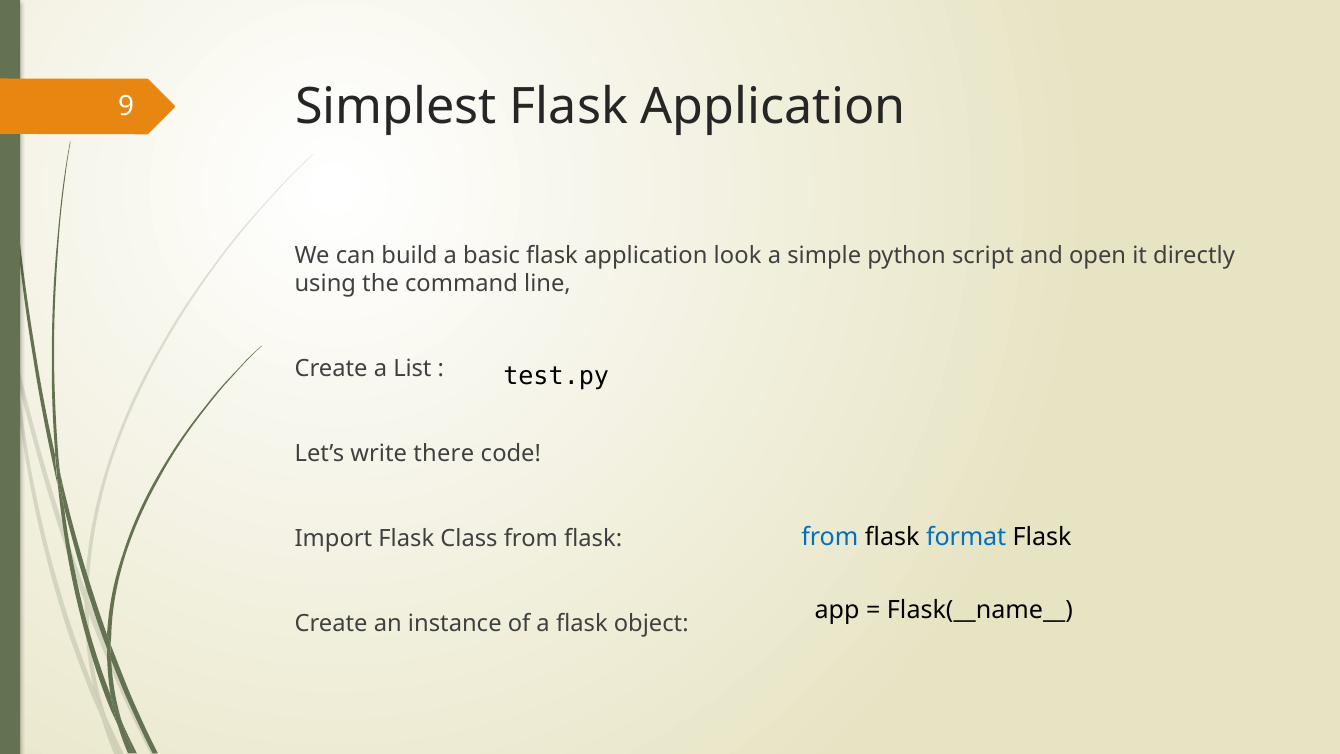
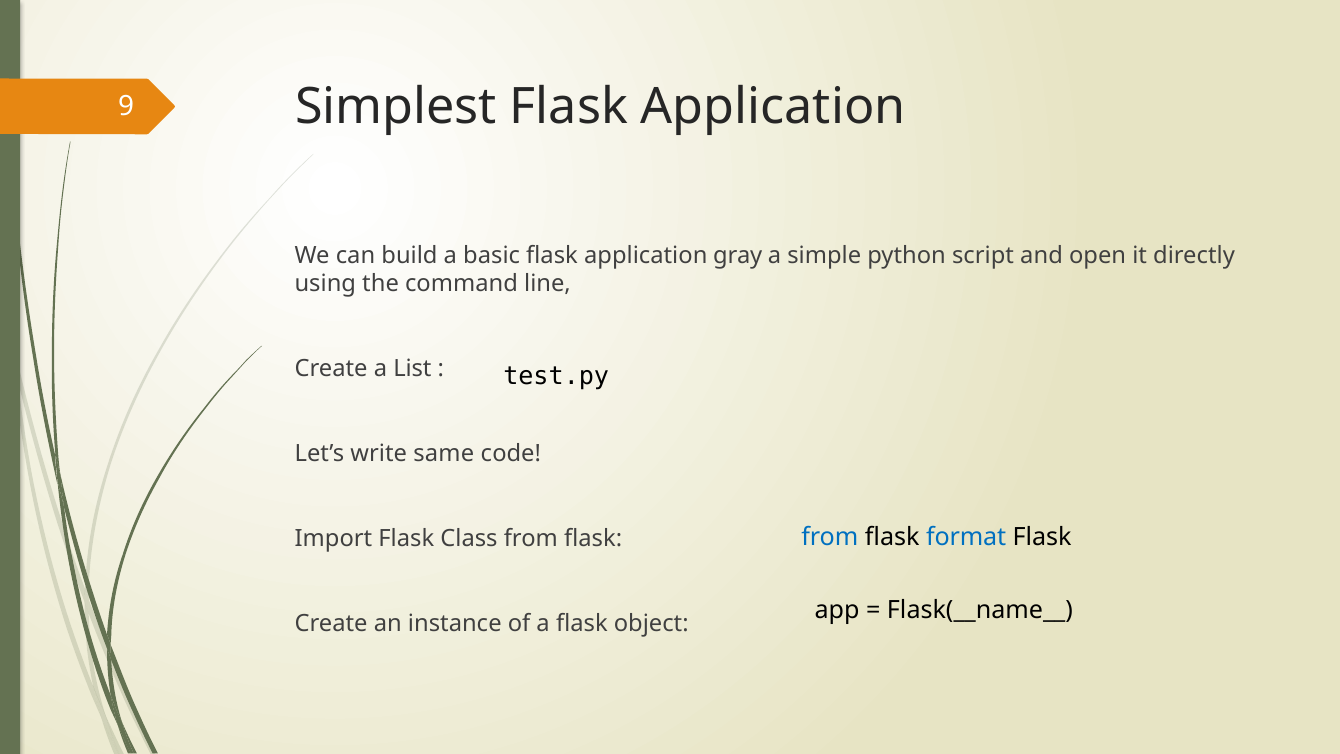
look: look -> gray (738, 255)
there: there -> same (444, 454)
